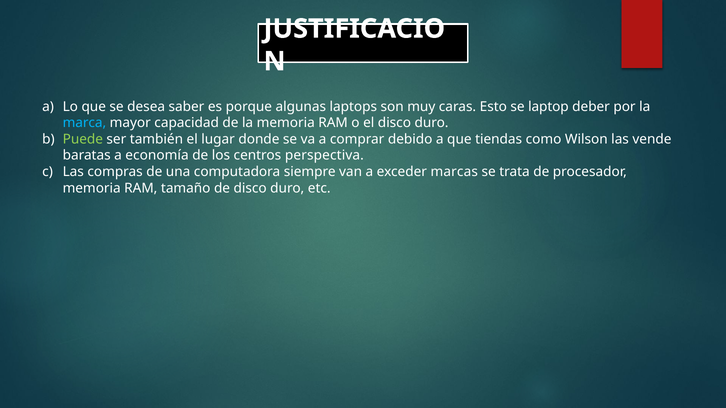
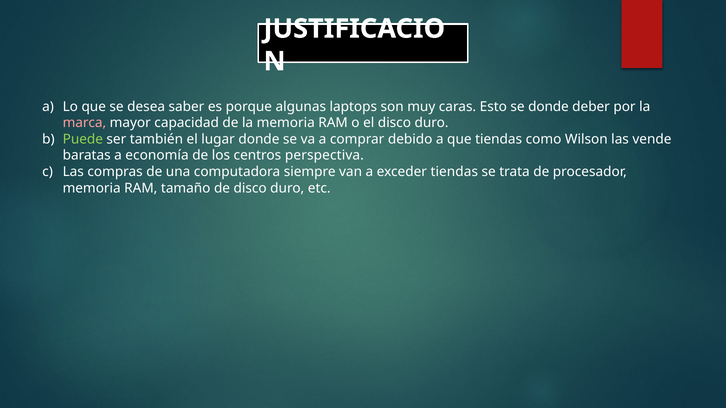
se laptop: laptop -> donde (548, 107)
marca colour: light blue -> pink (84, 123)
exceder marcas: marcas -> tiendas (454, 172)
